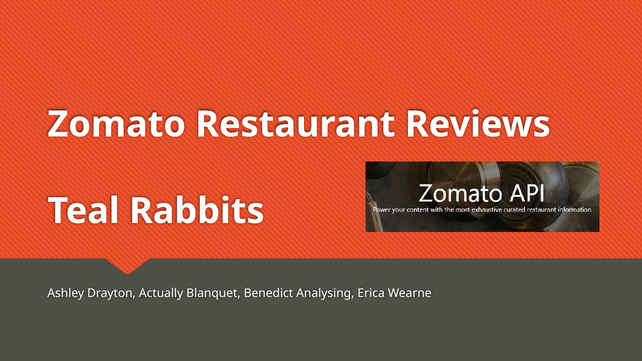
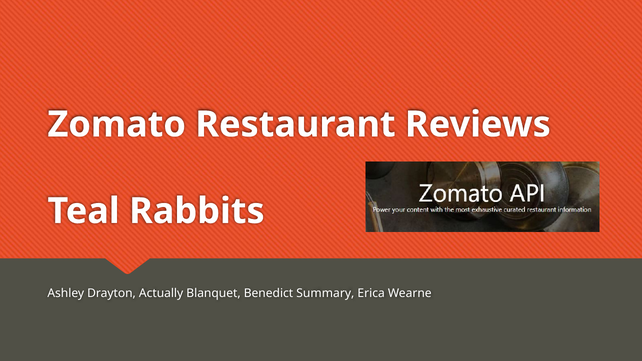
Analysing: Analysing -> Summary (325, 293)
